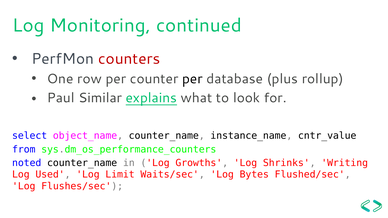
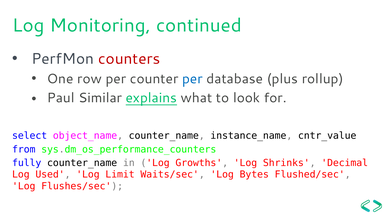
per colour: black -> blue (192, 79)
noted: noted -> fully (27, 163)
Writing: Writing -> Decimal (345, 163)
